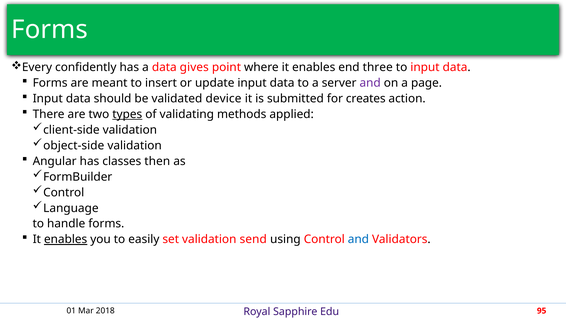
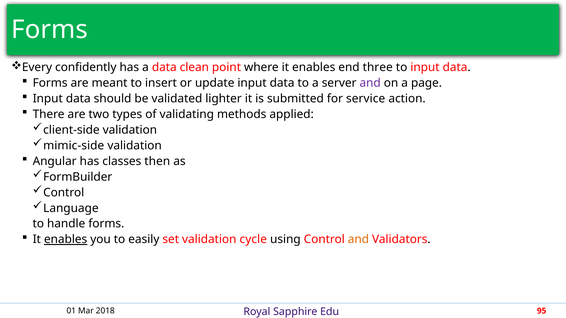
gives: gives -> clean (194, 67)
device: device -> lighter (224, 99)
creates: creates -> service (366, 99)
types underline: present -> none (127, 114)
object-side: object-side -> mimic-side (74, 146)
send: send -> cycle (253, 240)
and colour: blue -> orange (358, 240)
